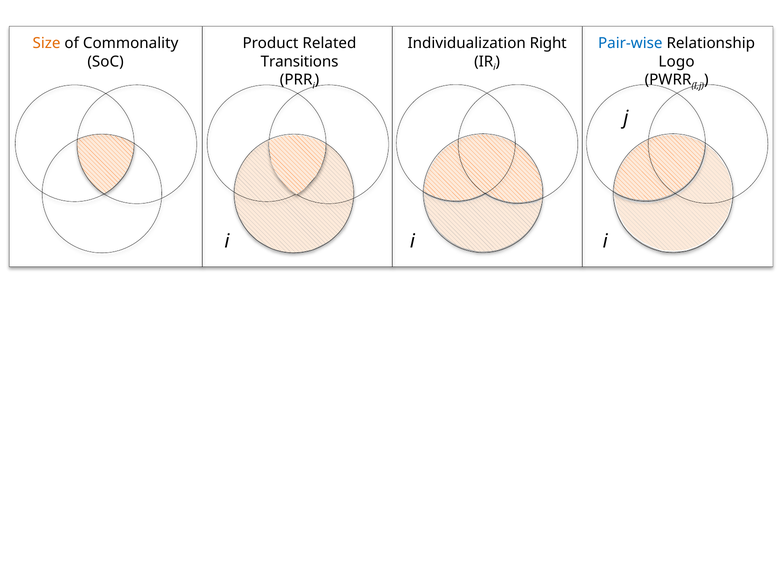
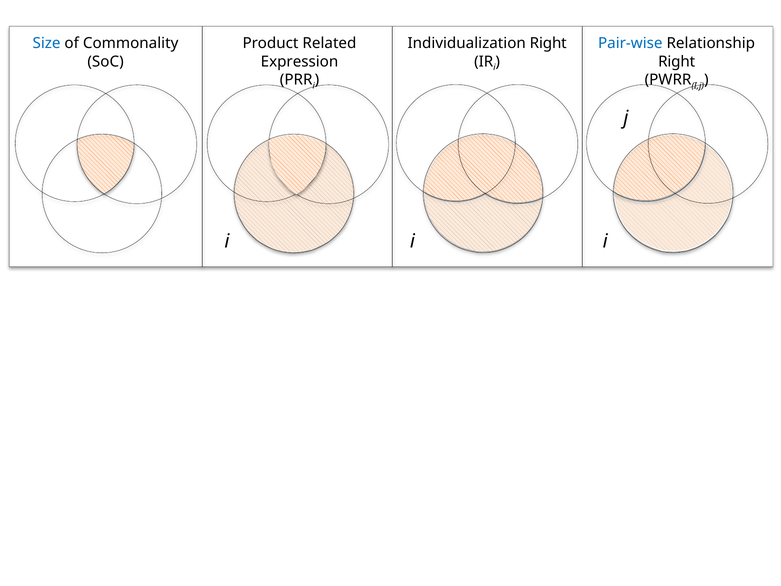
Size colour: orange -> blue (47, 43)
Transitions: Transitions -> Expression (300, 62)
Logo: Logo -> Right (677, 62)
